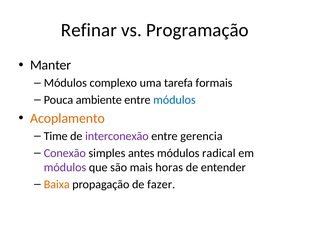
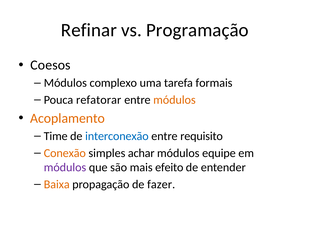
Manter: Manter -> Coesos (51, 65)
ambiente: ambiente -> refatorar (99, 100)
módulos colour: blue -> orange (174, 100)
interconexão colour: purple -> blue (117, 136)
gerencia: gerencia -> requisito (202, 136)
Conexão colour: purple -> orange (65, 153)
antes: antes -> achar (141, 153)
radical: radical -> equipe (219, 153)
horas: horas -> efeito (169, 167)
